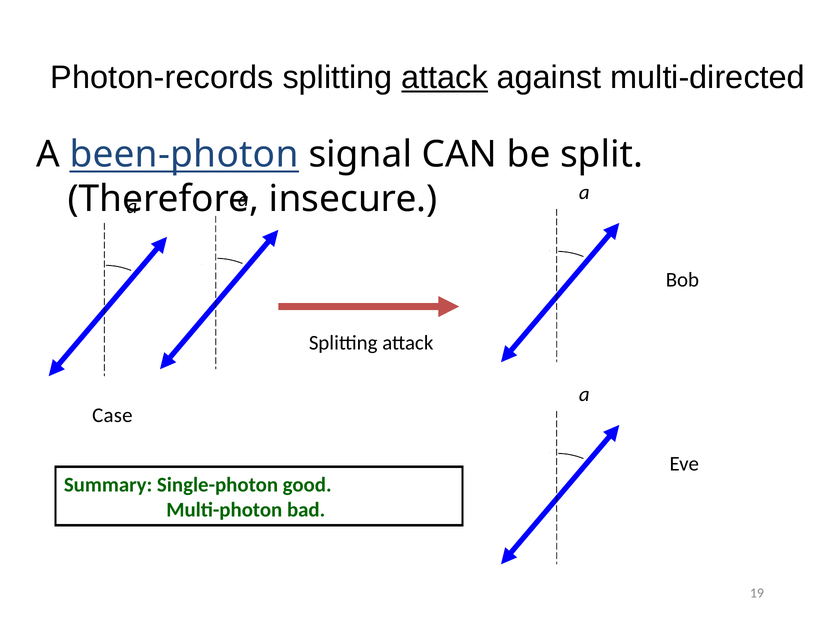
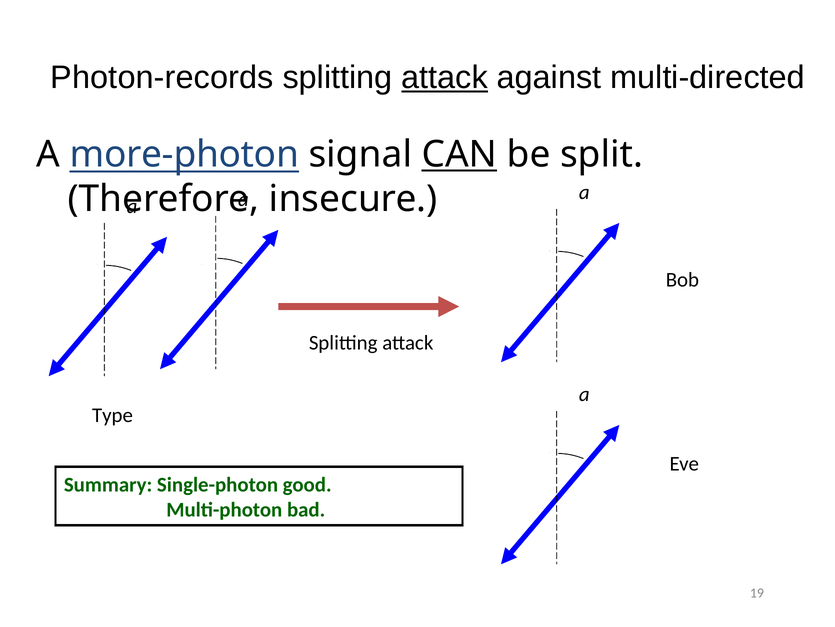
been-photon: been-photon -> more-photon (184, 154)
CAN underline: none -> present (459, 154)
Case: Case -> Type (113, 415)
